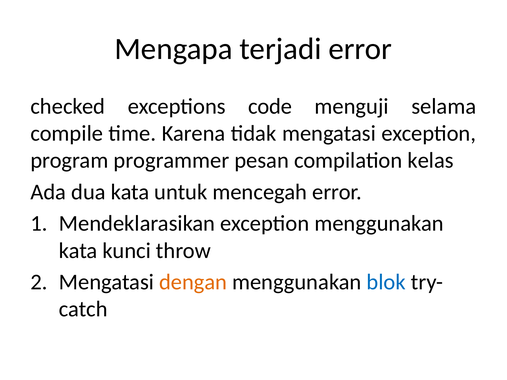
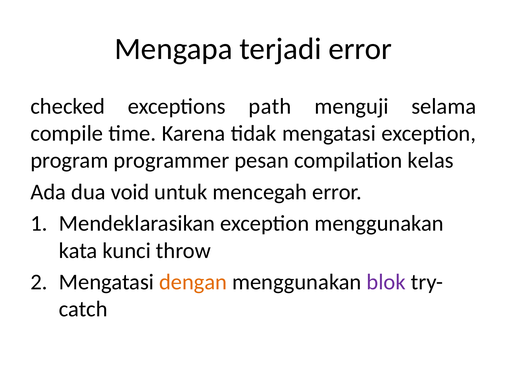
code: code -> path (270, 106)
dua kata: kata -> void (130, 192)
blok colour: blue -> purple (386, 282)
